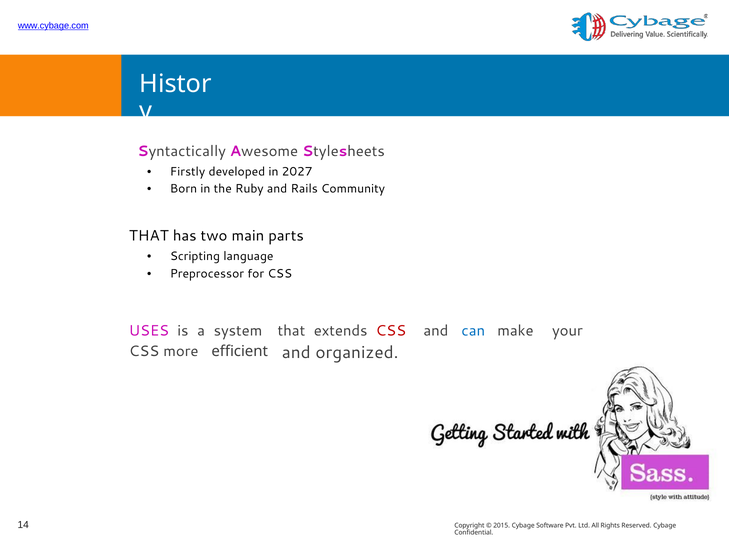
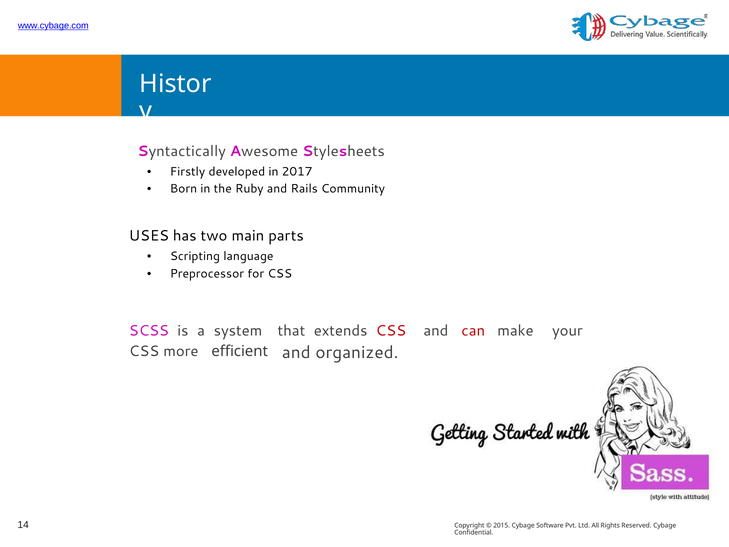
2027: 2027 -> 2017 (297, 171)
THAT: THAT -> USES (149, 236)
USES: USES -> SCSS (149, 331)
can colour: blue -> red (473, 331)
